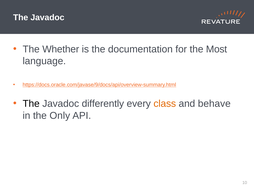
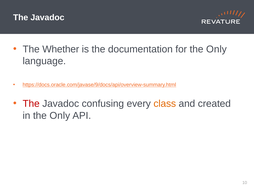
for the Most: Most -> Only (216, 49)
The colour: black -> red (31, 103)
differently: differently -> confusing (103, 103)
behave: behave -> created (214, 103)
